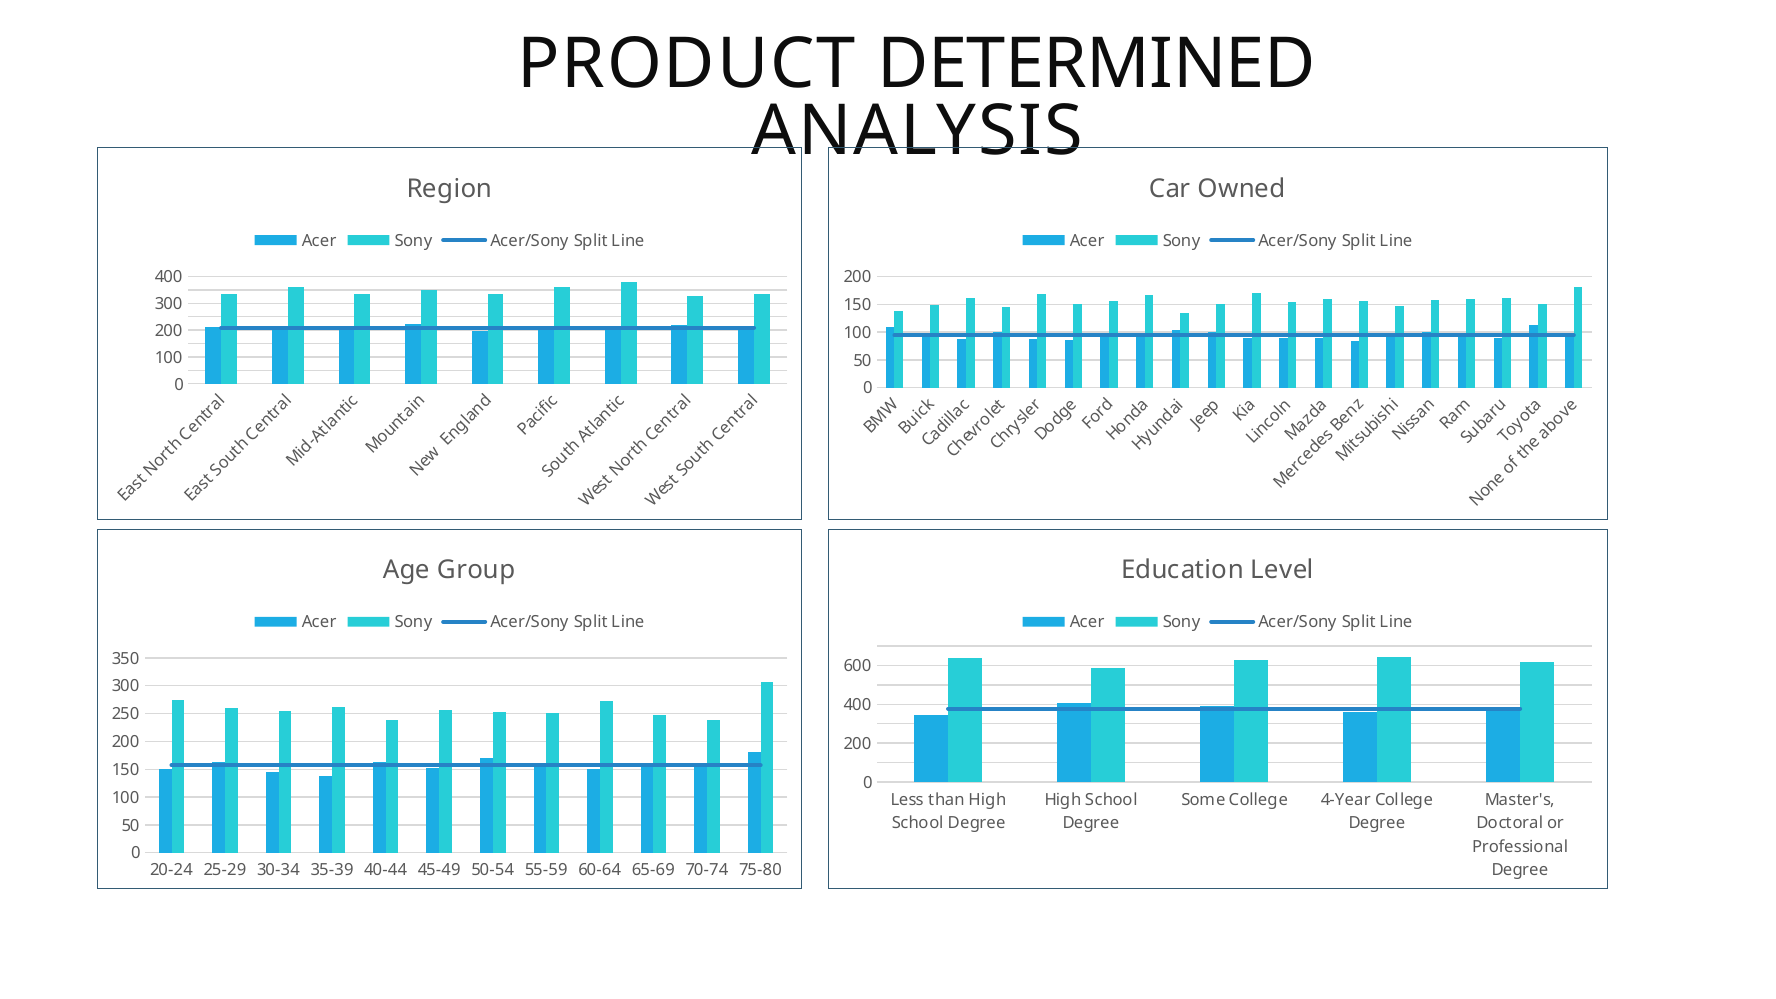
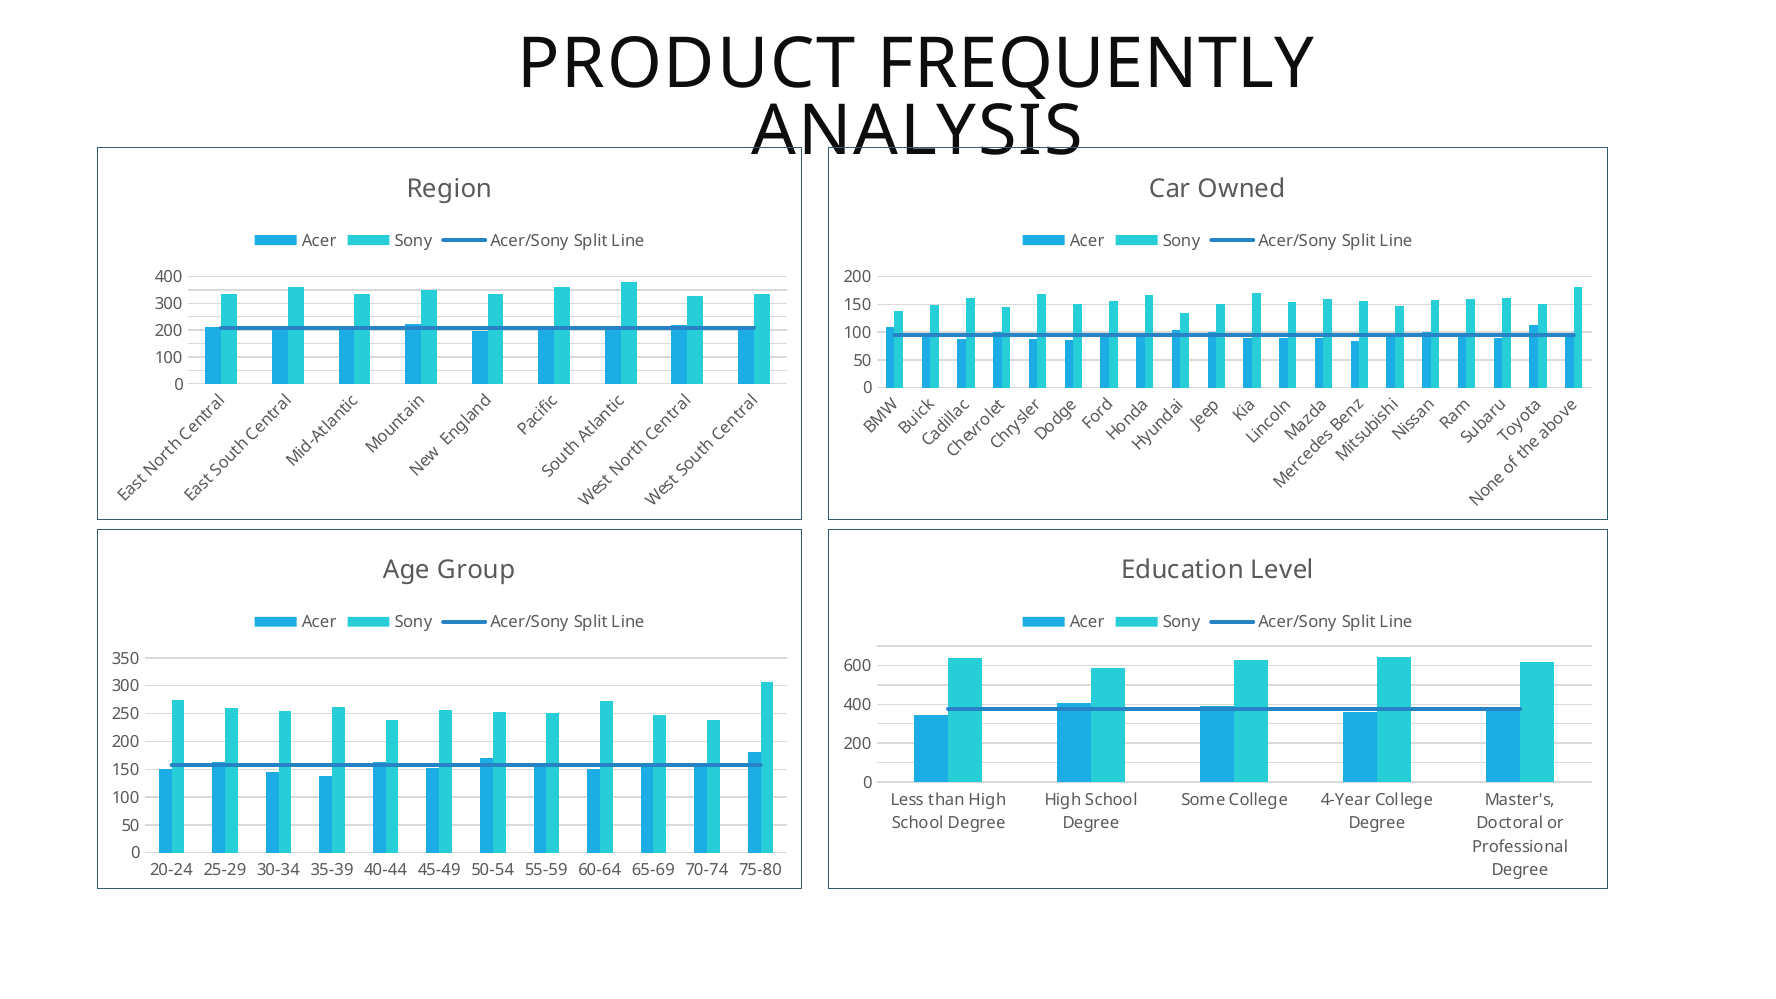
DETERMINED: DETERMINED -> FREQUENTLY (1096, 64)
